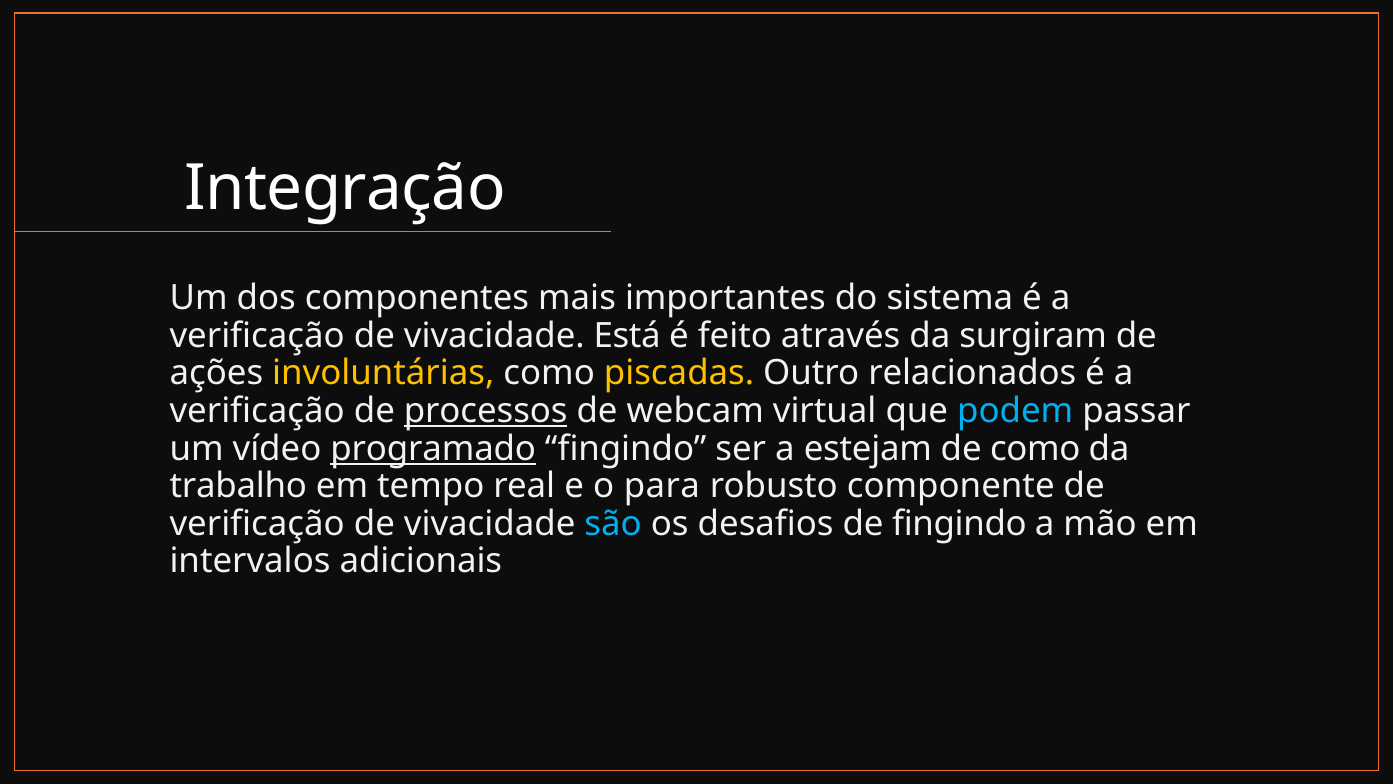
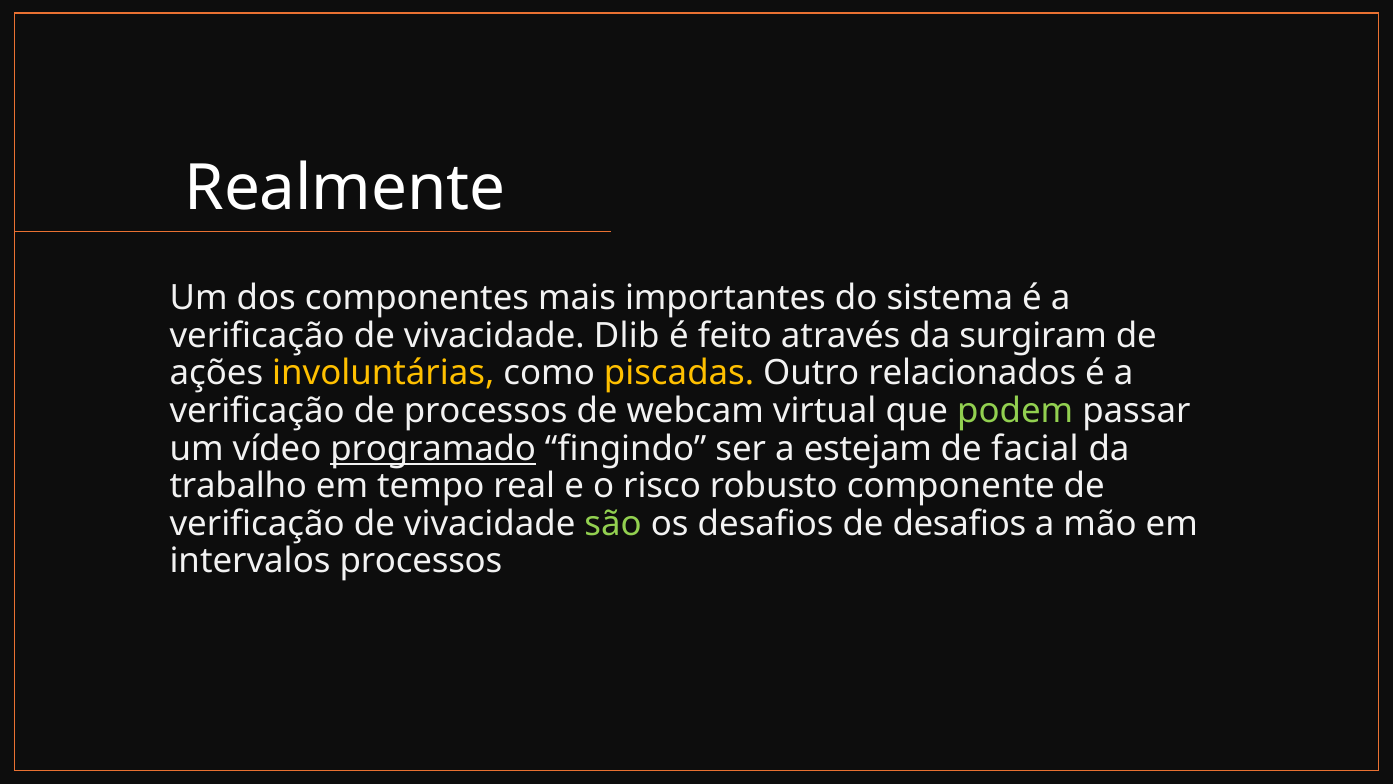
Integração: Integração -> Realmente (345, 188)
Está: Está -> Dlib (627, 336)
processos underline: present -> none (486, 411)
podem colour: light blue -> light green (1015, 411)
de como: como -> facial (1035, 448)
para: para -> risco (662, 486)
são colour: light blue -> light green (613, 524)
de fingindo: fingindo -> desafios (959, 524)
intervalos adicionais: adicionais -> processos (421, 561)
